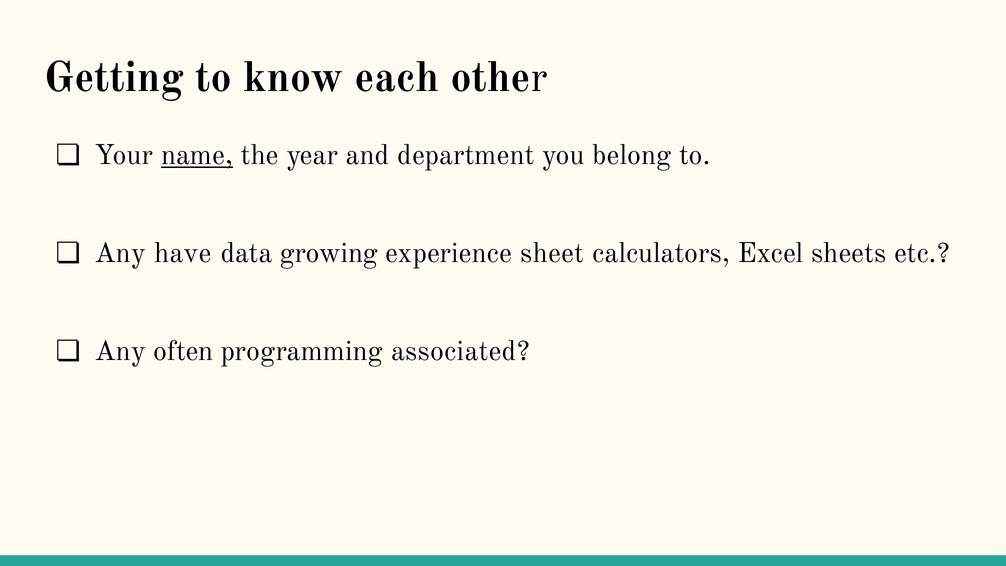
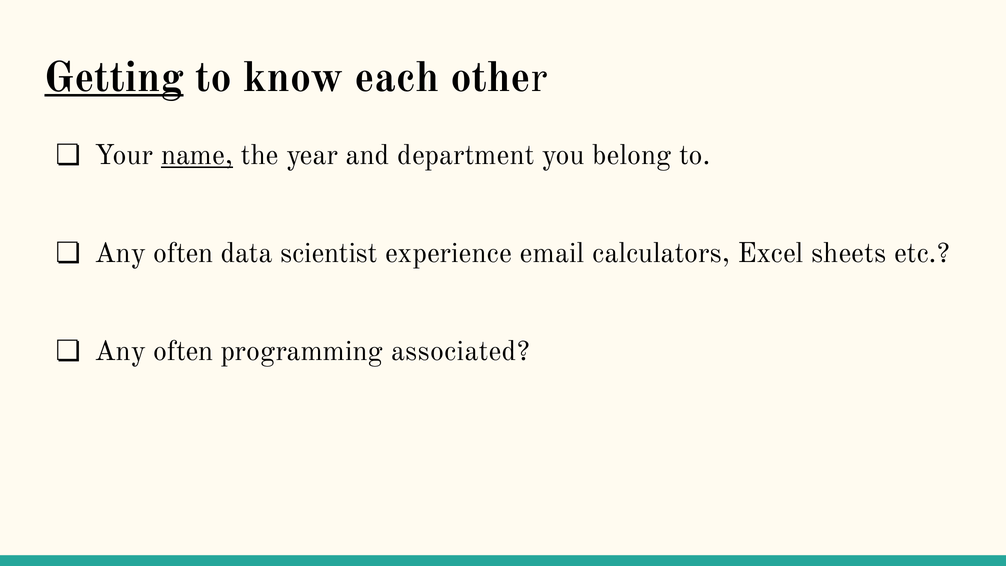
Getting underline: none -> present (114, 77)
have: have -> often (183, 253)
growing: growing -> scientist (329, 253)
sheet: sheet -> email (552, 253)
